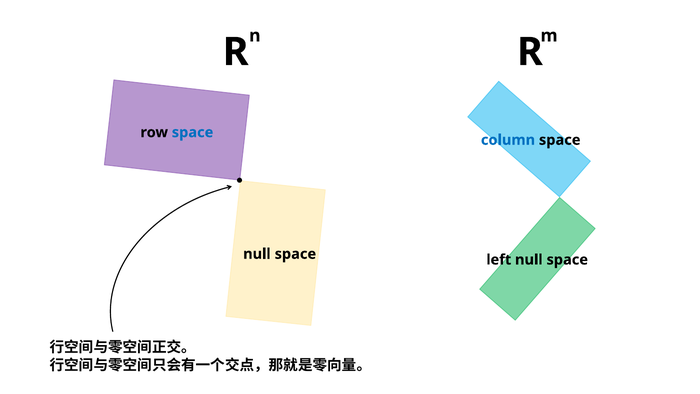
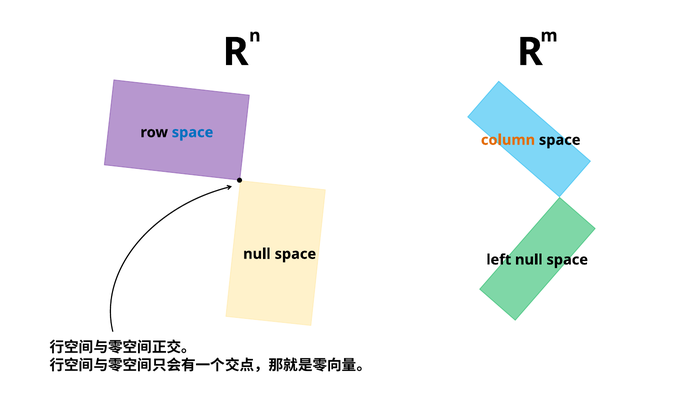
column colour: blue -> orange (508, 140)
